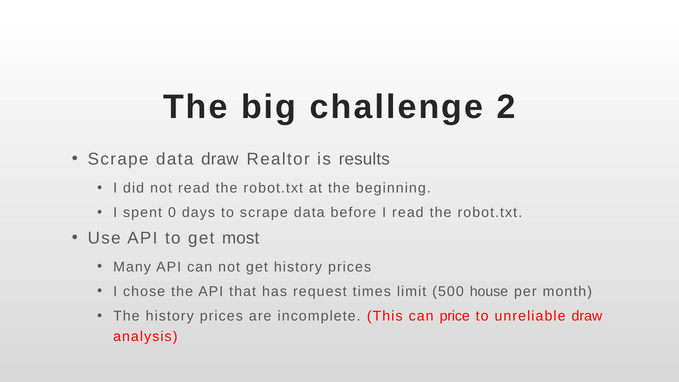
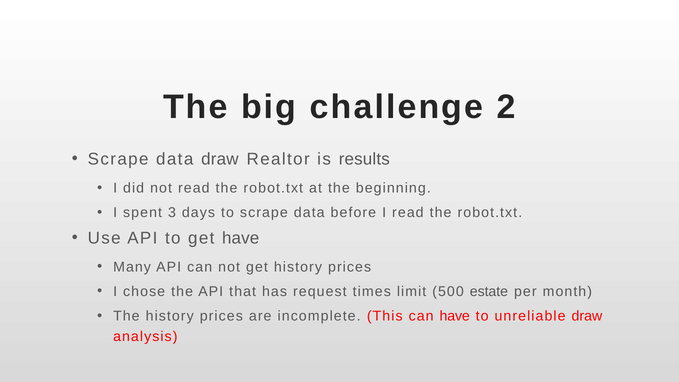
0: 0 -> 3 (172, 213)
get most: most -> have (241, 238)
house: house -> estate (489, 292)
can price: price -> have (455, 316)
